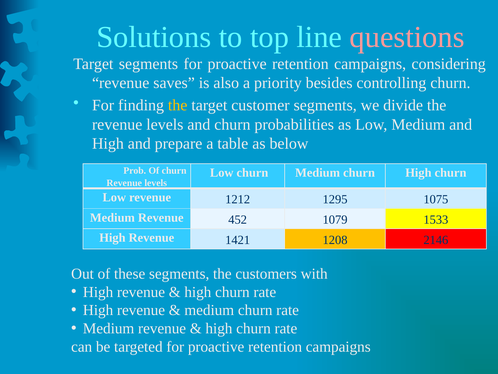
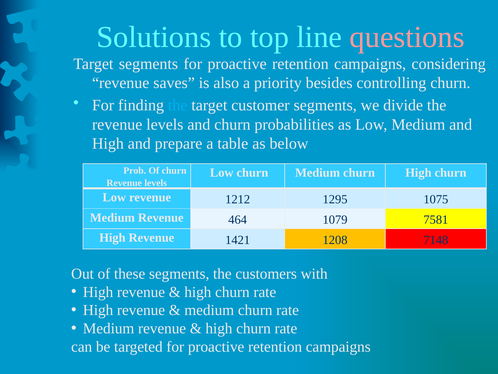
the colour: yellow -> light blue (178, 105)
452: 452 -> 464 (238, 219)
1533: 1533 -> 7581 (436, 219)
2146: 2146 -> 7148 (436, 240)
